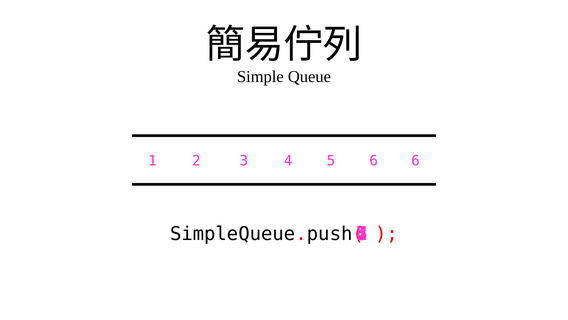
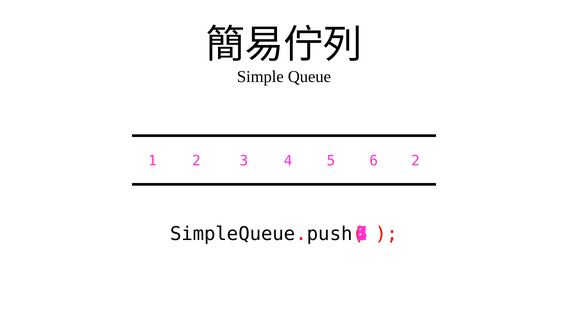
6 6: 6 -> 2 (415, 161)
